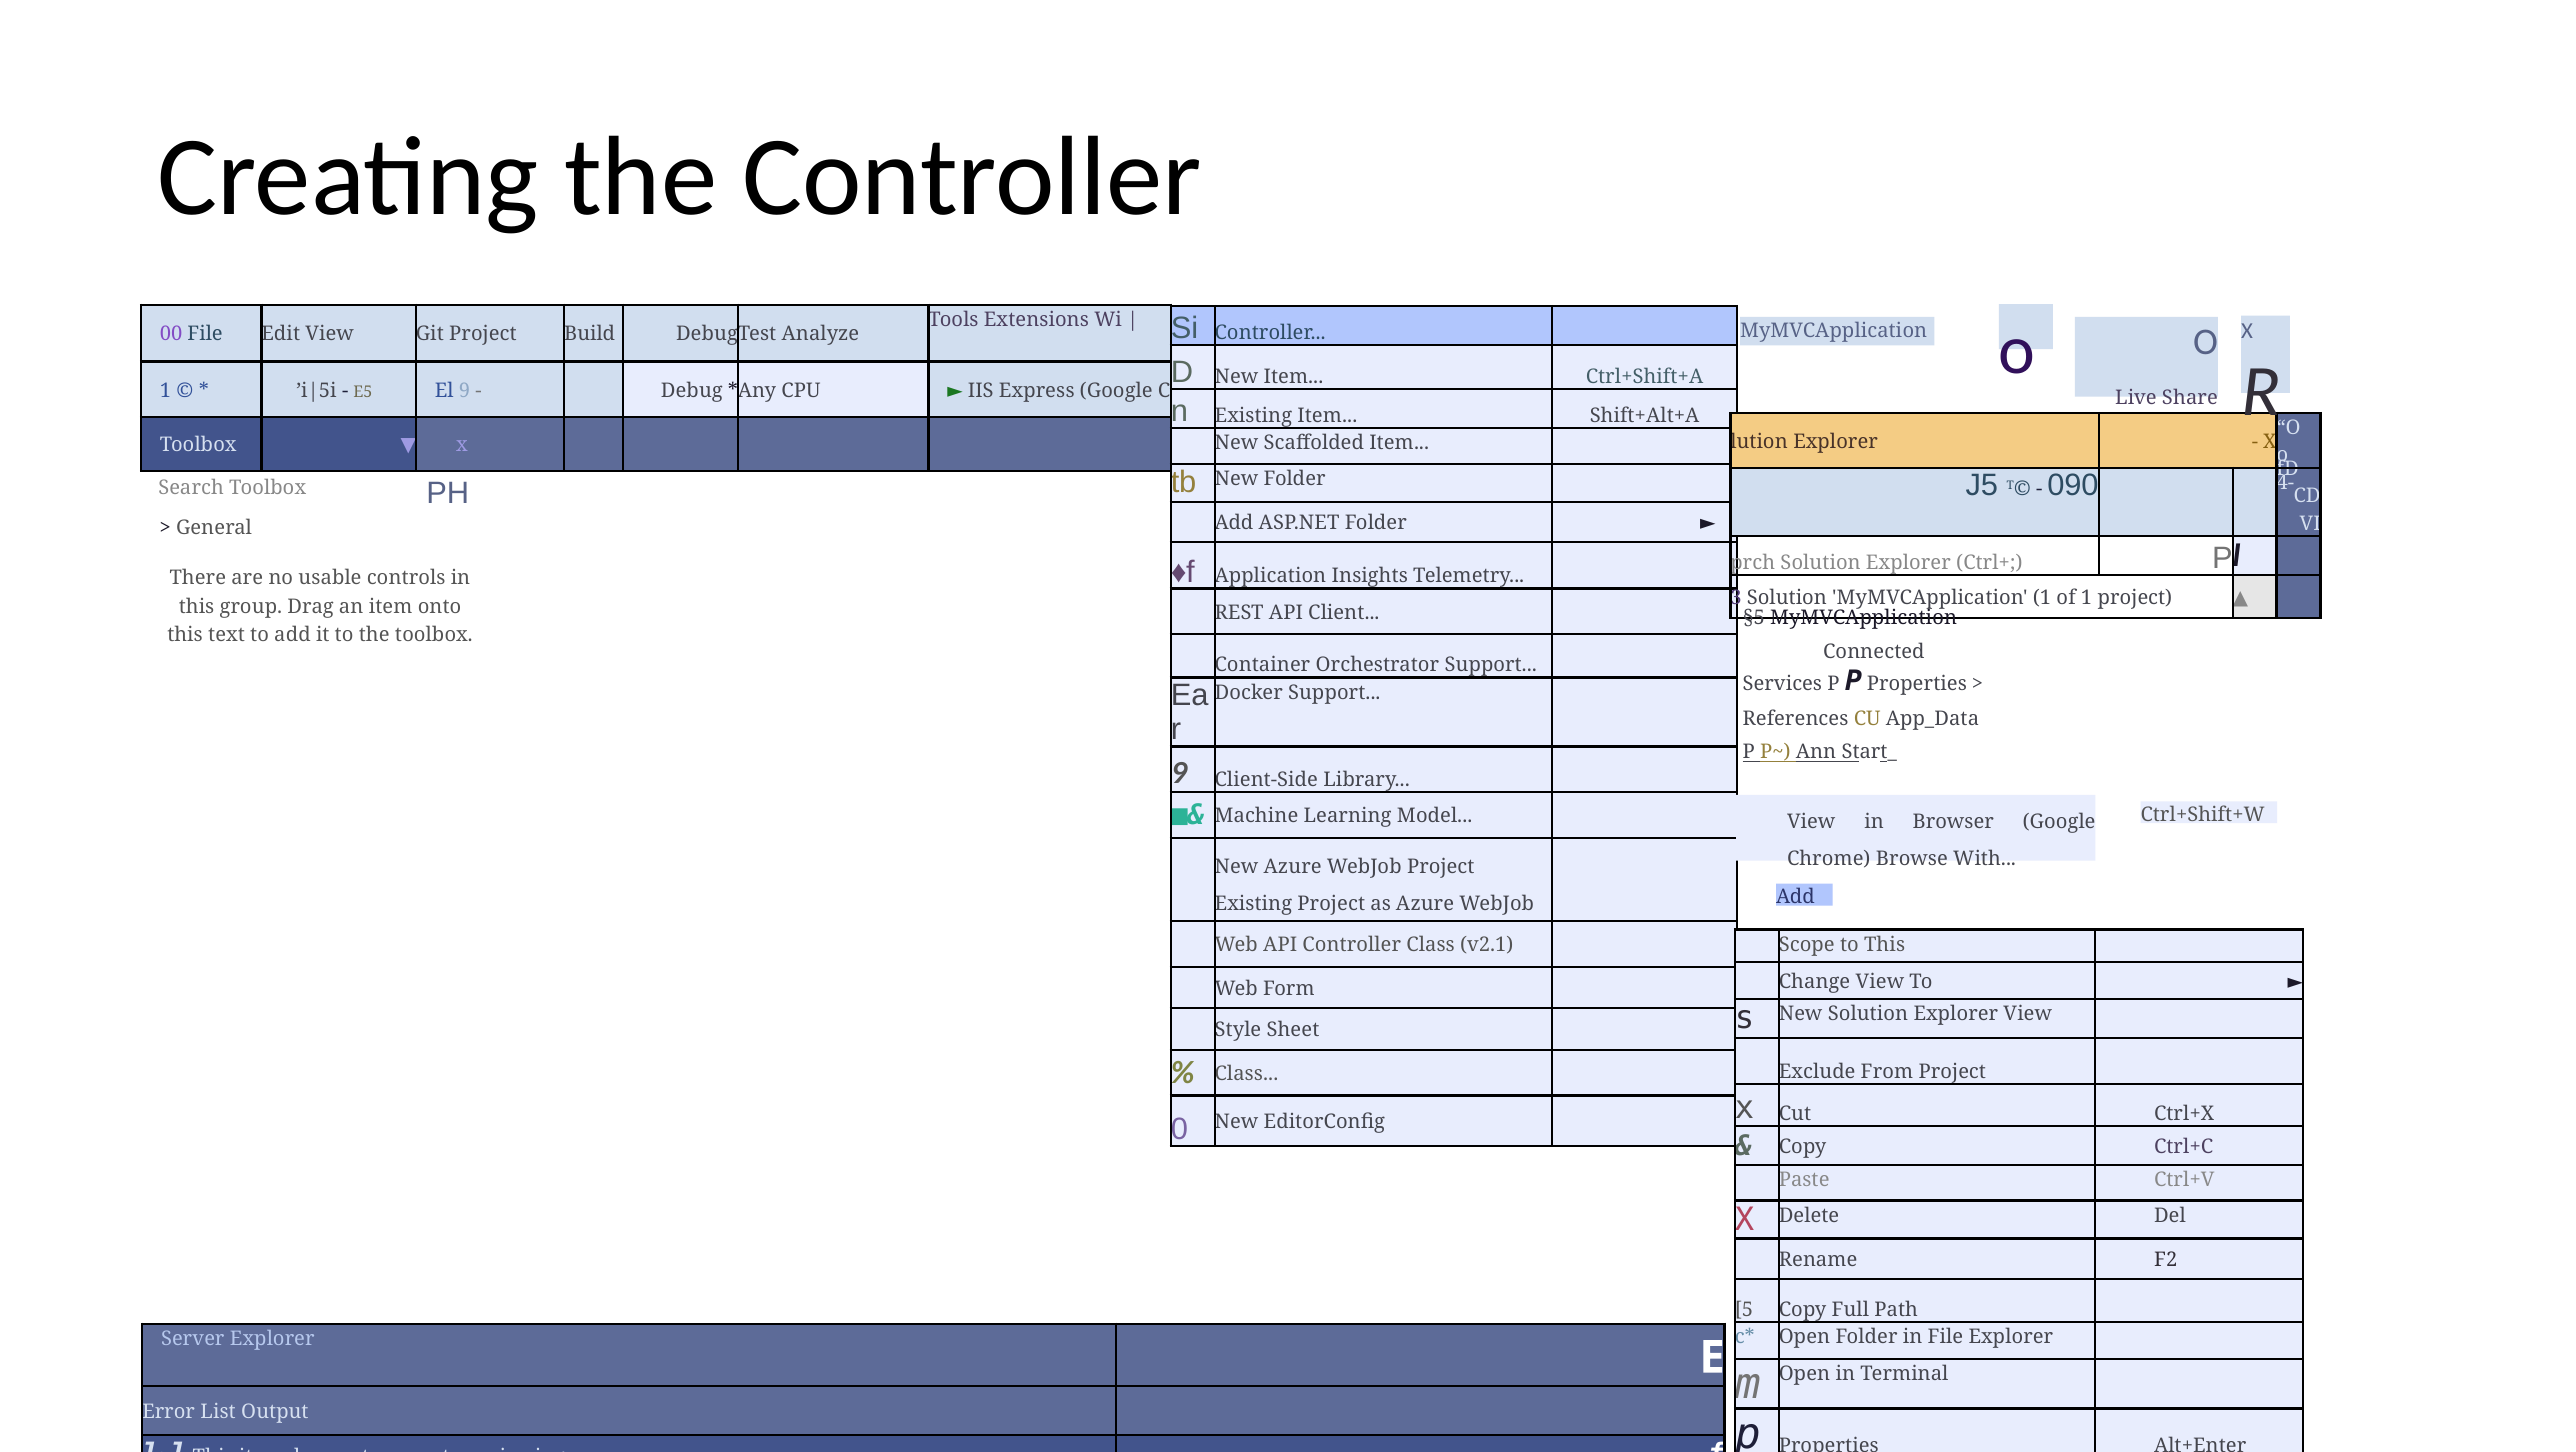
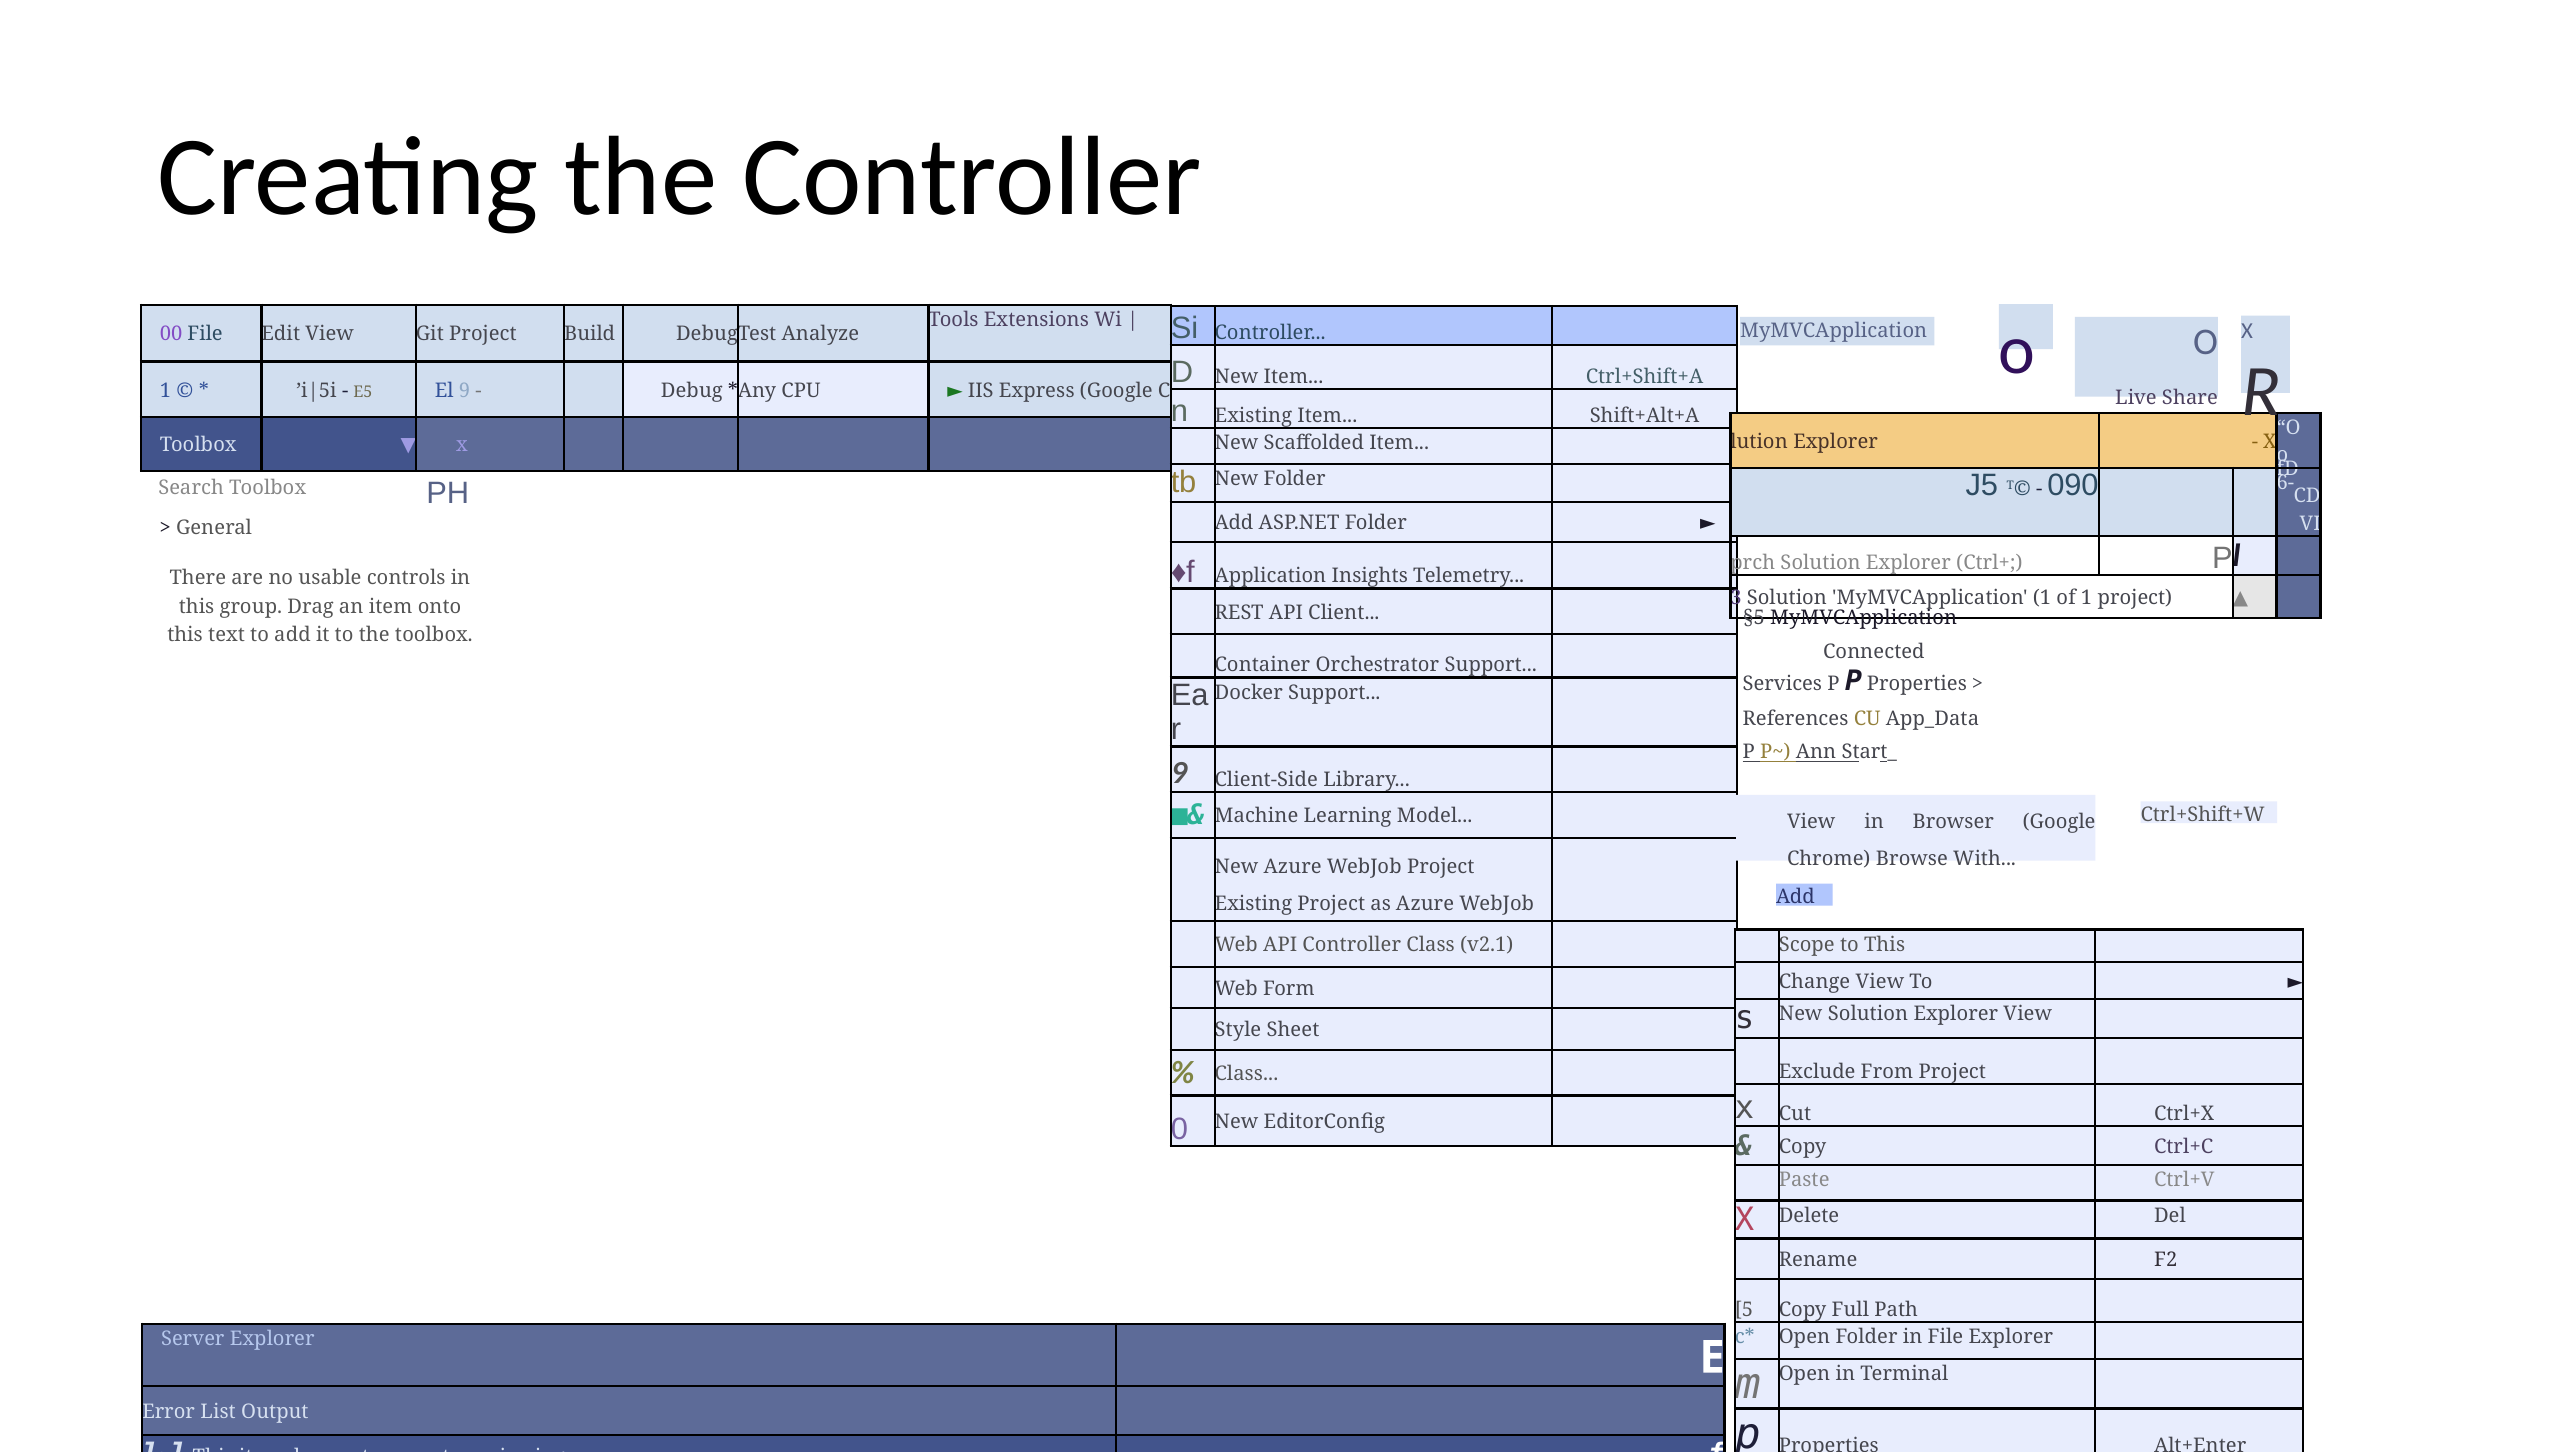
4-: 4- -> 6- (2285, 482)
